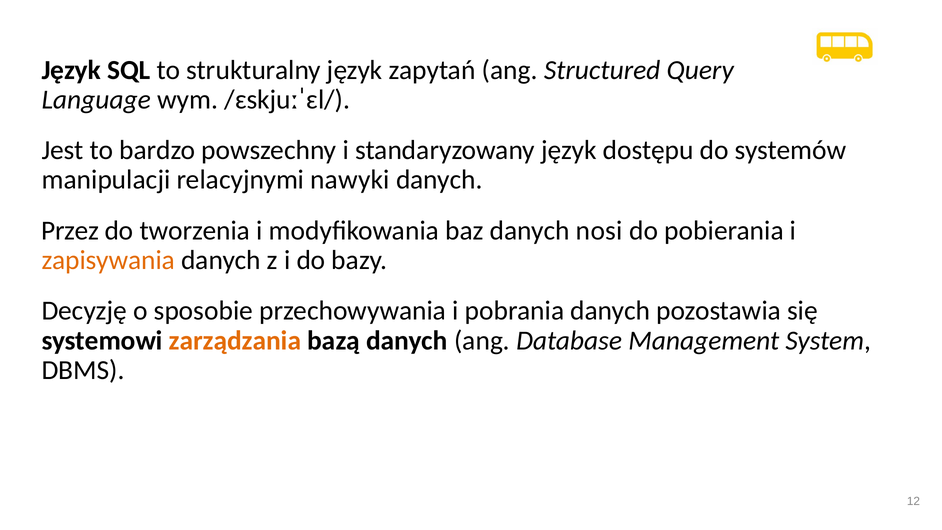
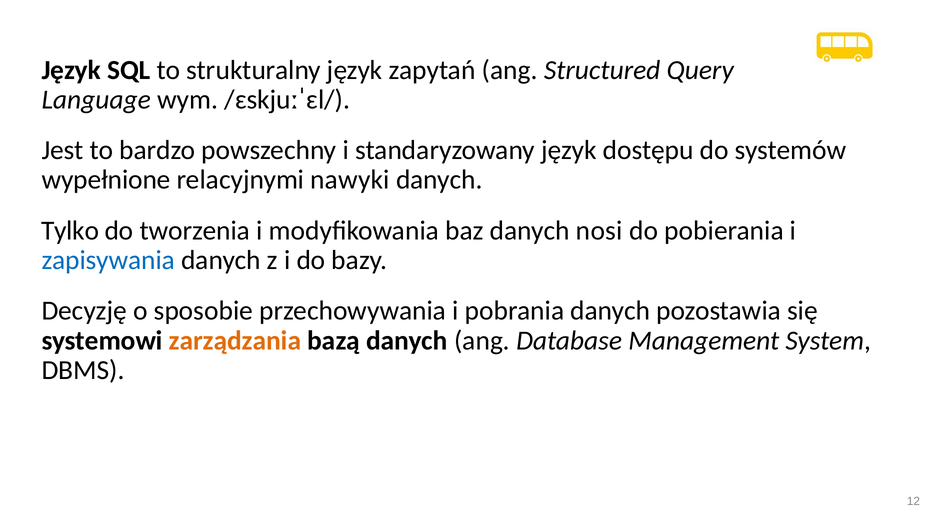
manipulacji: manipulacji -> wypełnione (106, 180)
Przez: Przez -> Tylko (70, 230)
zapisywania colour: orange -> blue (108, 260)
